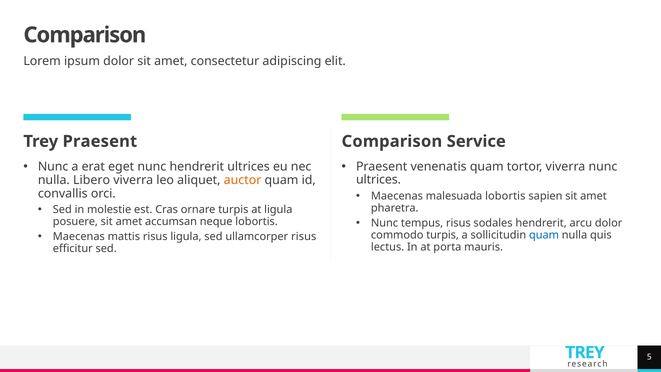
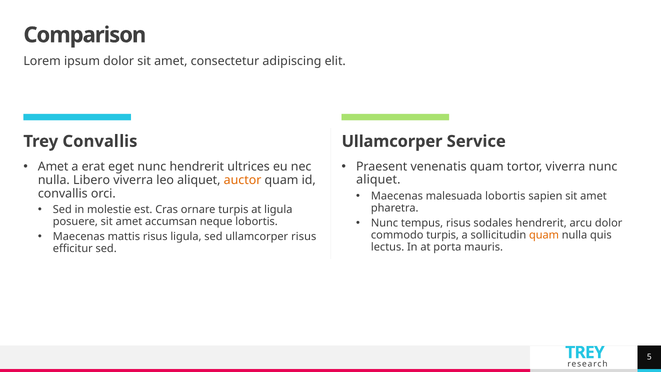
Trey Praesent: Praesent -> Convallis (100, 141)
Comparison: Comparison -> Ullamcorper (392, 141)
Nunc: Nunc -> Amet (53, 167)
ultrices: ultrices -> aliquet (378, 180)
quam colour: blue -> orange (544, 235)
